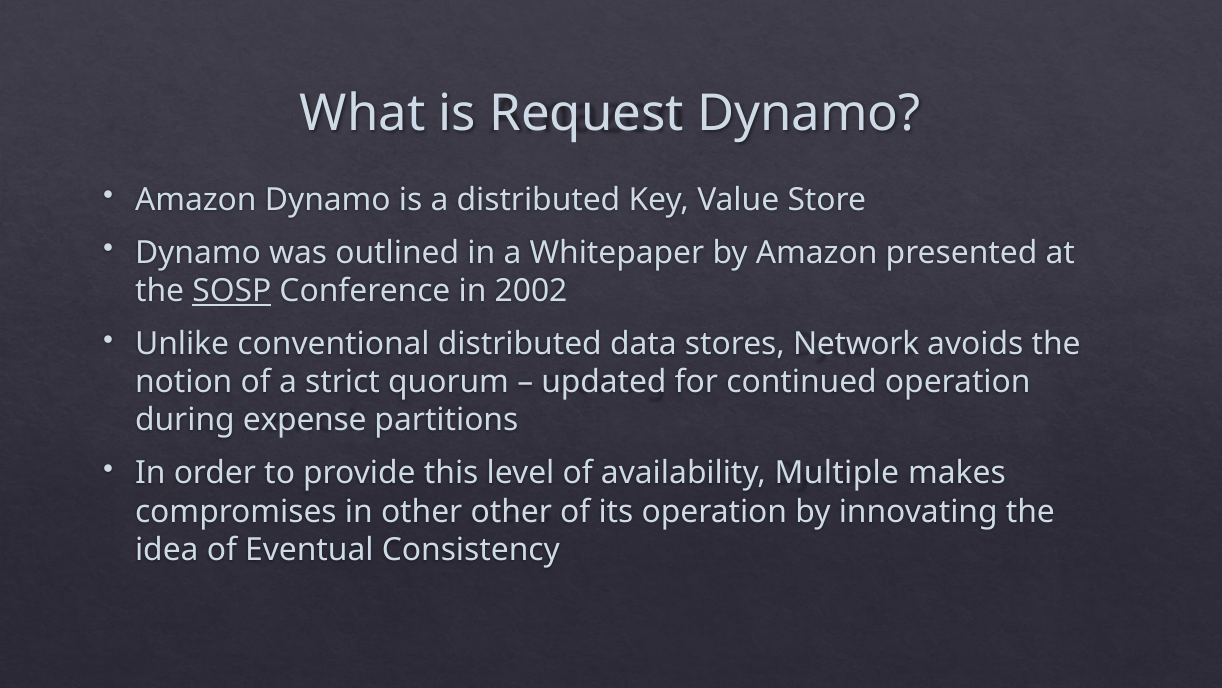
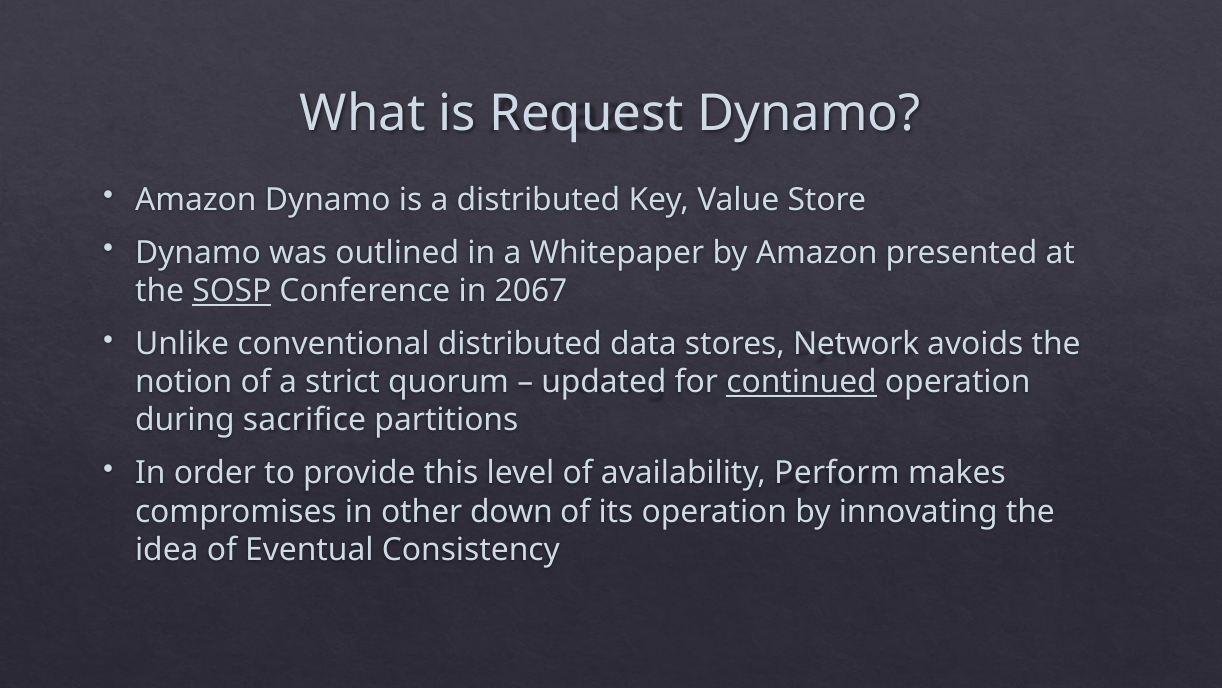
2002: 2002 -> 2067 (531, 291)
continued underline: none -> present (802, 382)
expense: expense -> sacrifice (305, 420)
Multiple: Multiple -> Perform (837, 473)
other other: other -> down (511, 511)
